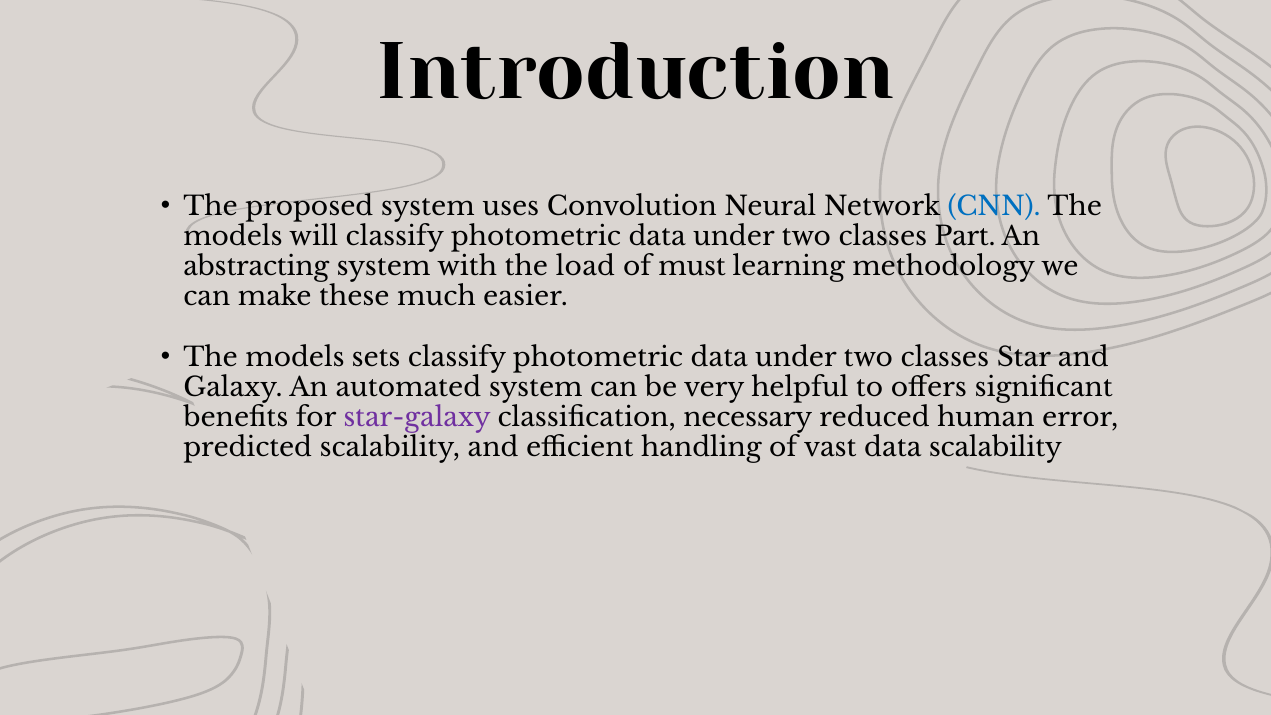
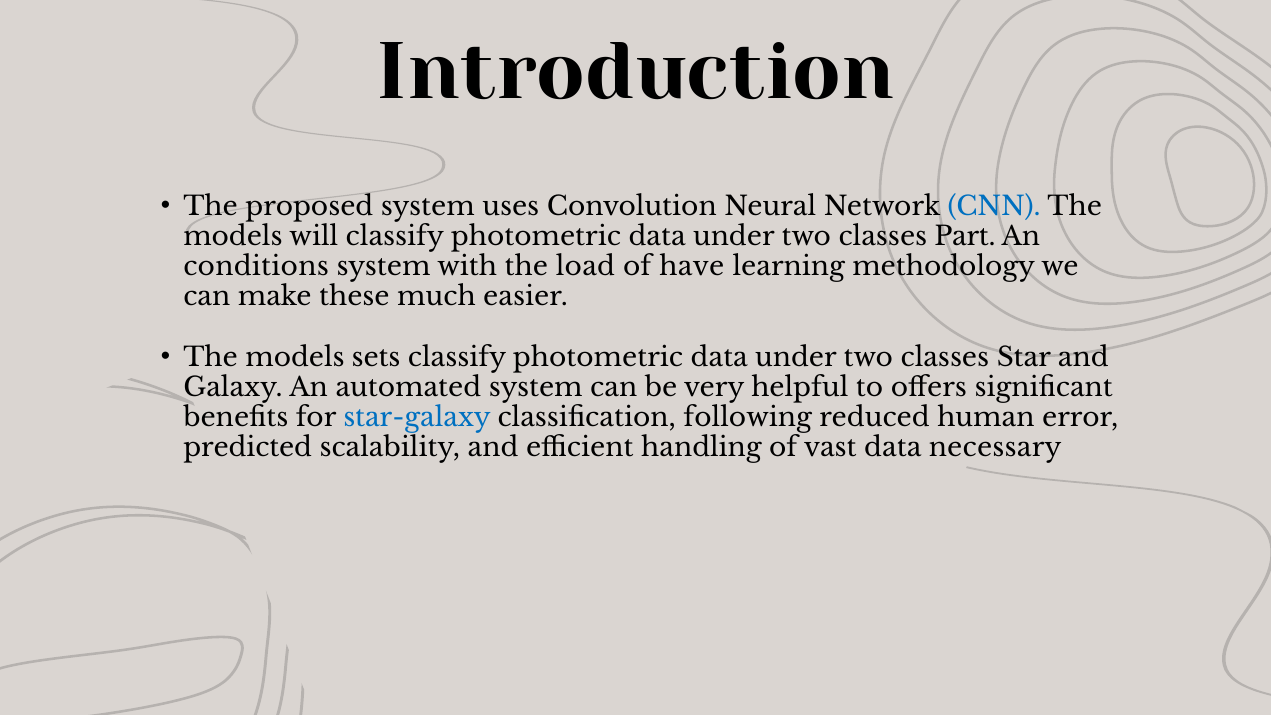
abstracting: abstracting -> conditions (256, 267)
must: must -> have (692, 267)
star-galaxy colour: purple -> blue (417, 418)
necessary: necessary -> following (748, 418)
data scalability: scalability -> necessary (995, 448)
